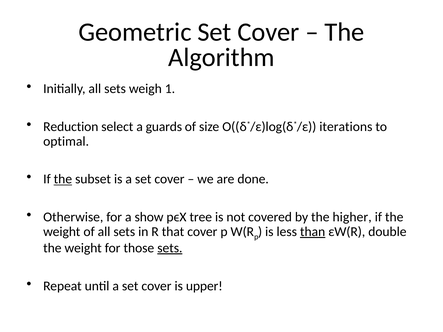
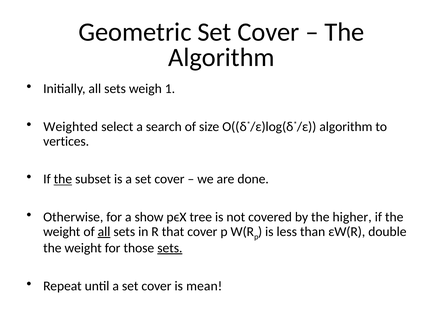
Reduction: Reduction -> Weighted (71, 127)
guards: guards -> search (164, 127)
iterations: iterations -> algorithm (346, 127)
optimal: optimal -> vertices (66, 141)
all underline: none -> present (104, 232)
than underline: present -> none (313, 232)
upper: upper -> mean (204, 286)
